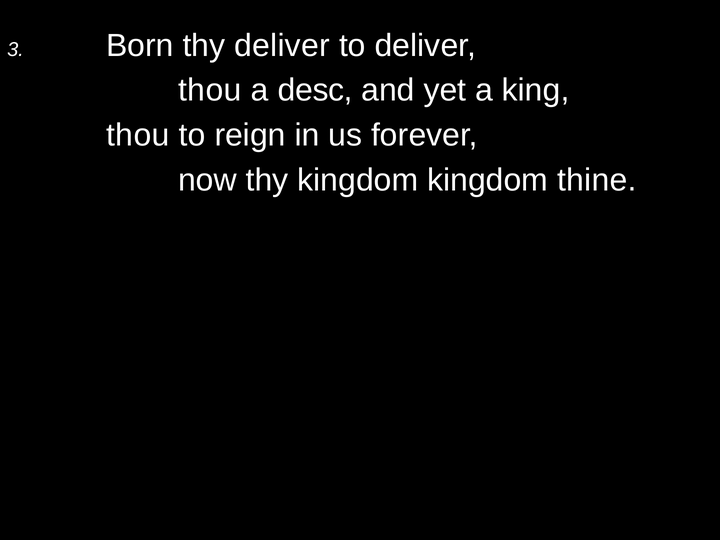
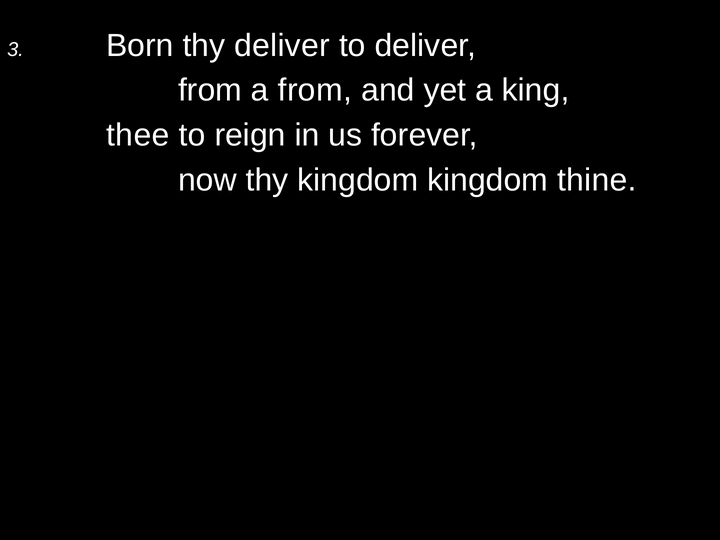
thou: thou -> from (210, 90)
a desc: desc -> from (315, 90)
thou: thou -> thee (138, 135)
